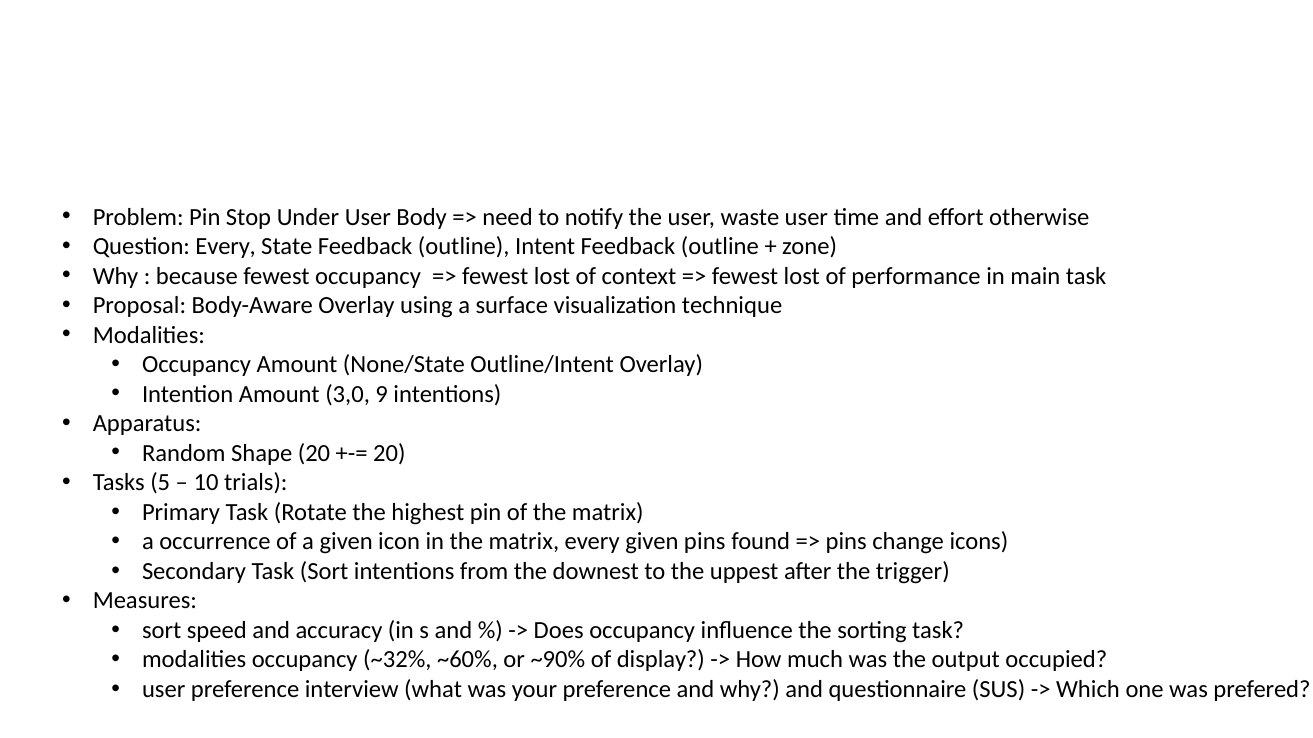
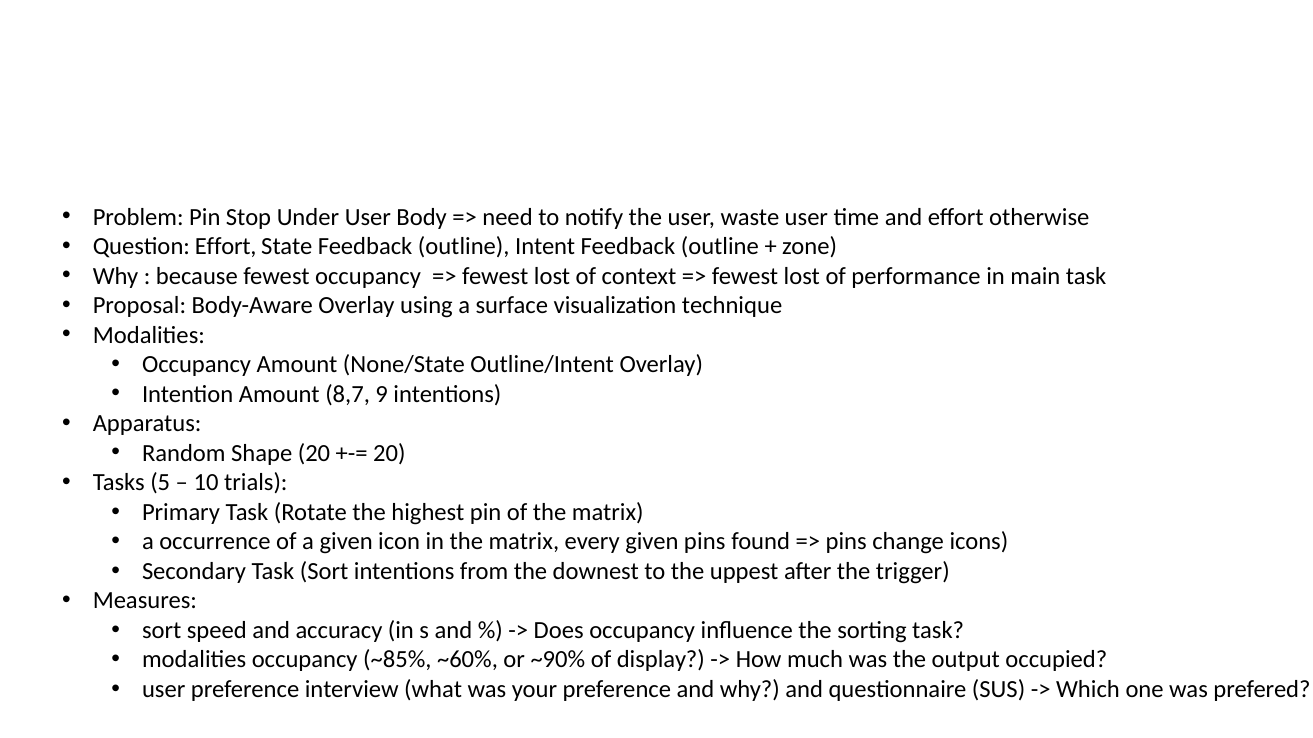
Question Every: Every -> Effort (226, 247)
3,0: 3,0 -> 8,7 (348, 394)
~32%: ~32% -> ~85% (397, 660)
